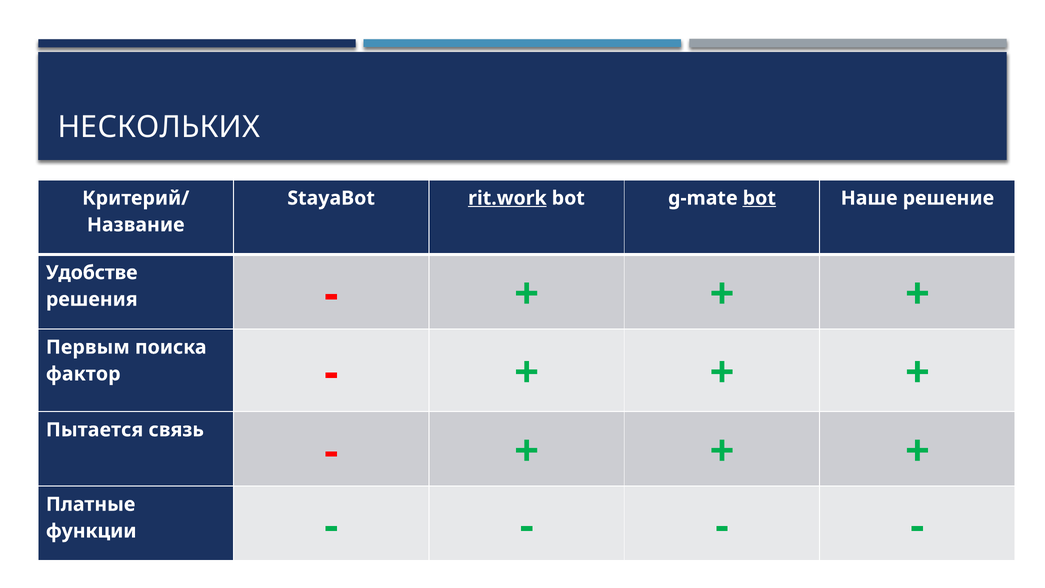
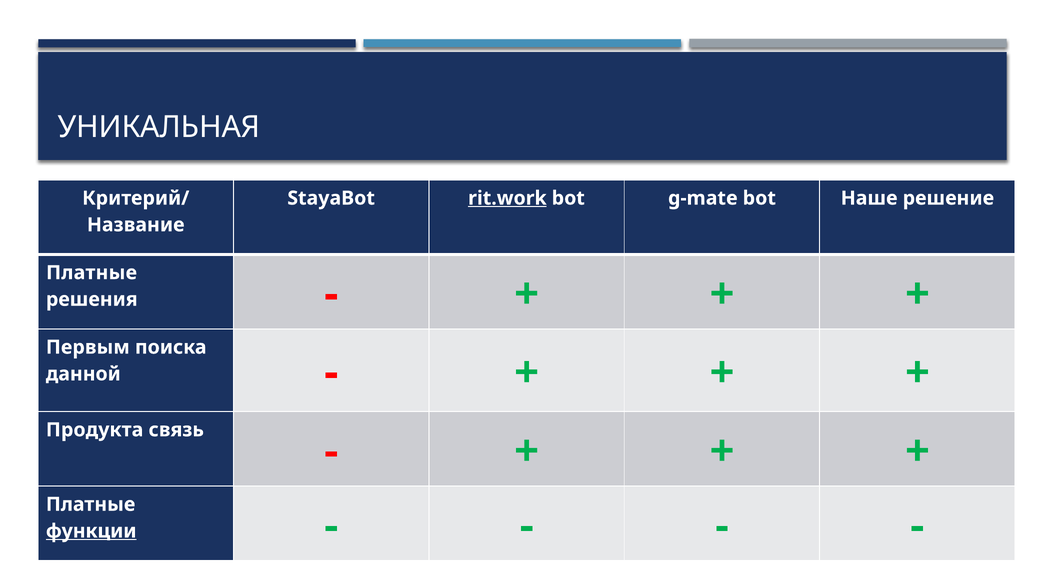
НЕСКОЛЬКИХ: НЕСКОЛЬКИХ -> УНИКАЛЬНАЯ (159, 127)
bot underline: present -> none (759, 198)
Удобстве: Удобстве -> Платные (92, 273)
фактор: фактор -> данной (83, 374)
Пытается: Пытается -> Продукта (95, 430)
функции underline: none -> present (91, 531)
